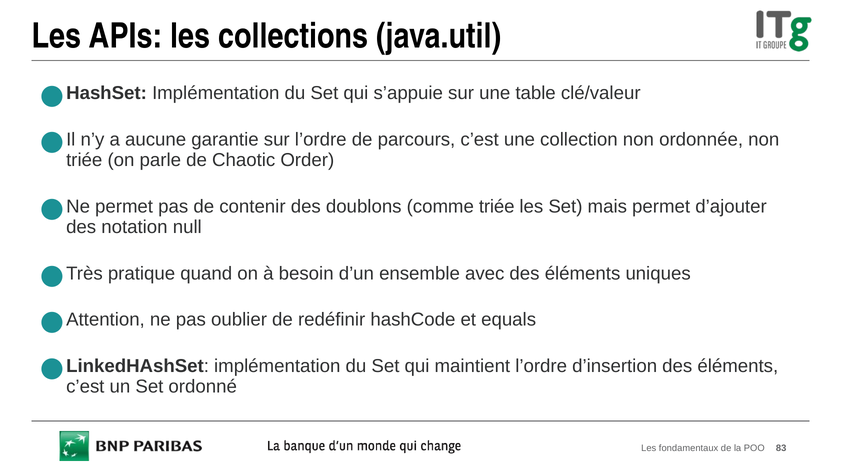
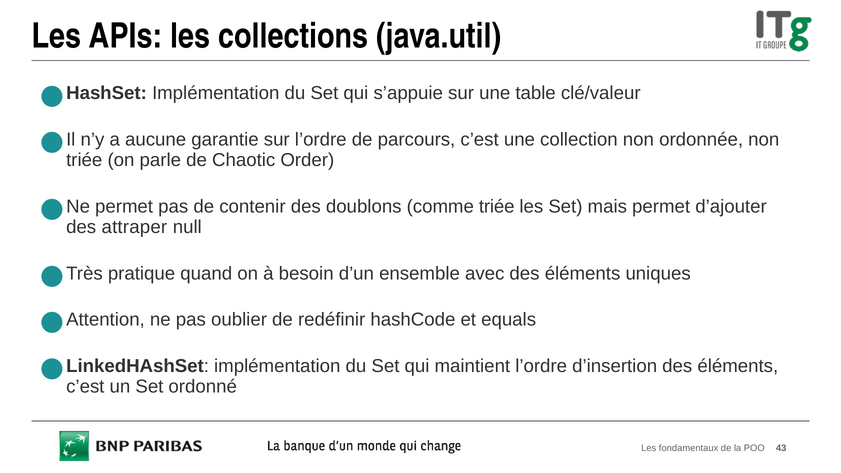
notation: notation -> attraper (134, 227)
83: 83 -> 43 (781, 448)
